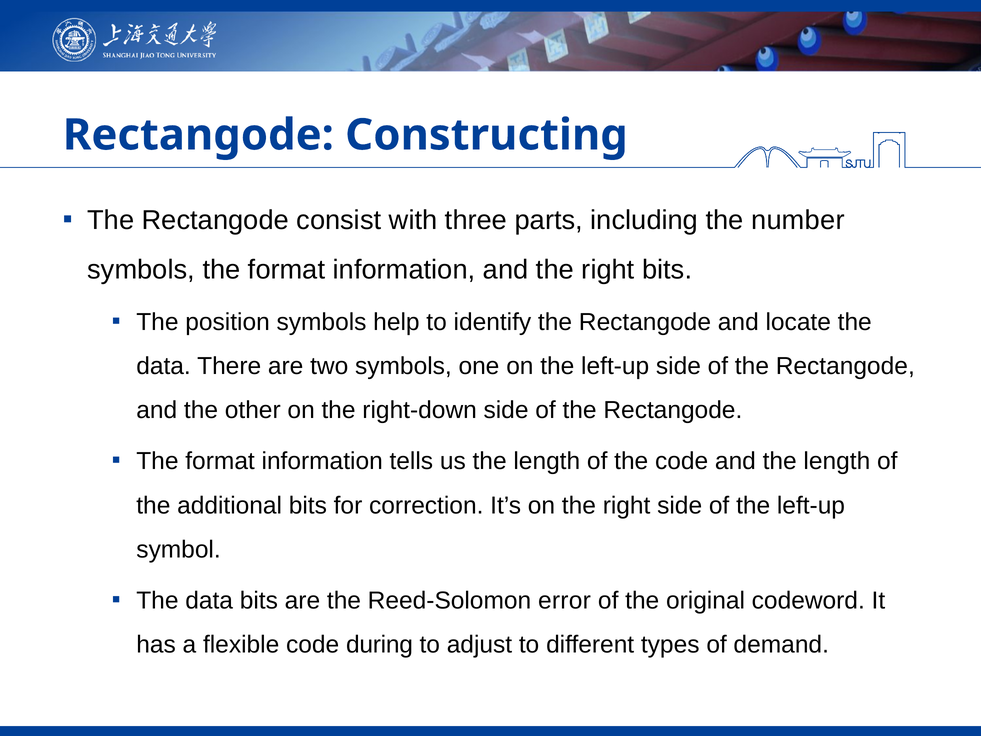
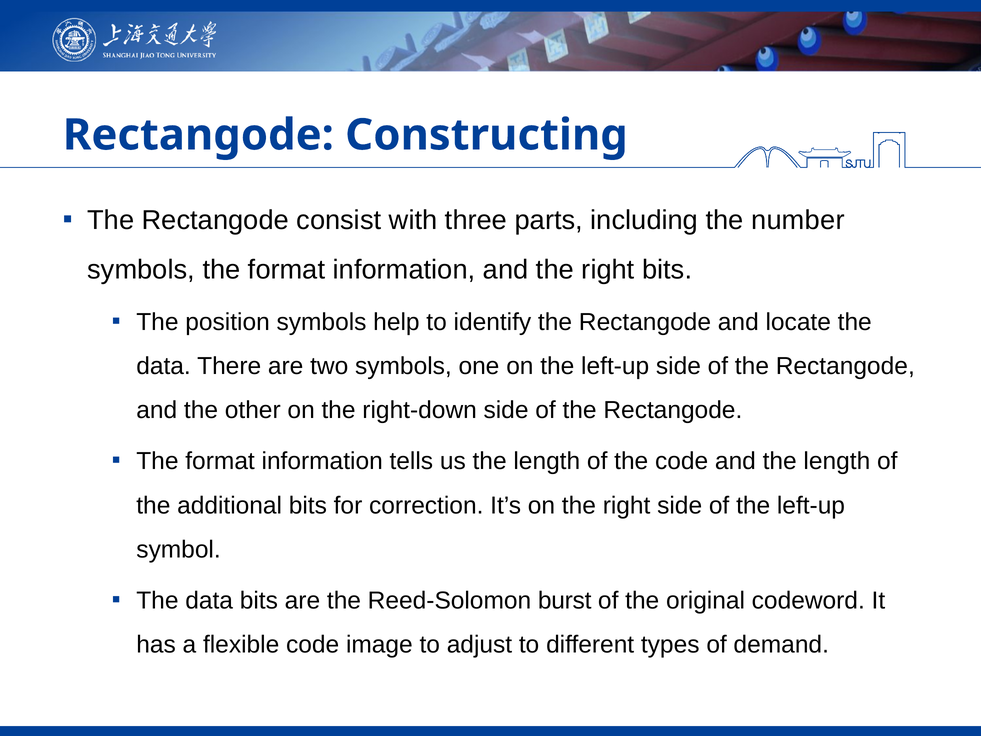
error: error -> burst (565, 600)
during: during -> image (379, 645)
